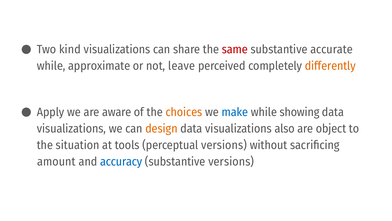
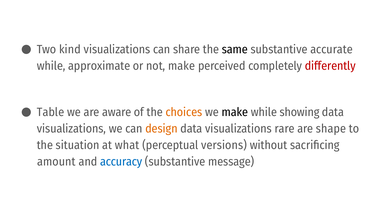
same colour: red -> black (235, 49)
not leave: leave -> make (182, 66)
differently colour: orange -> red (330, 66)
Apply: Apply -> Table (51, 112)
make colour: blue -> black (235, 112)
also: also -> rare (285, 128)
object: object -> shape (331, 128)
tools: tools -> what (127, 145)
substantive versions: versions -> message (231, 161)
